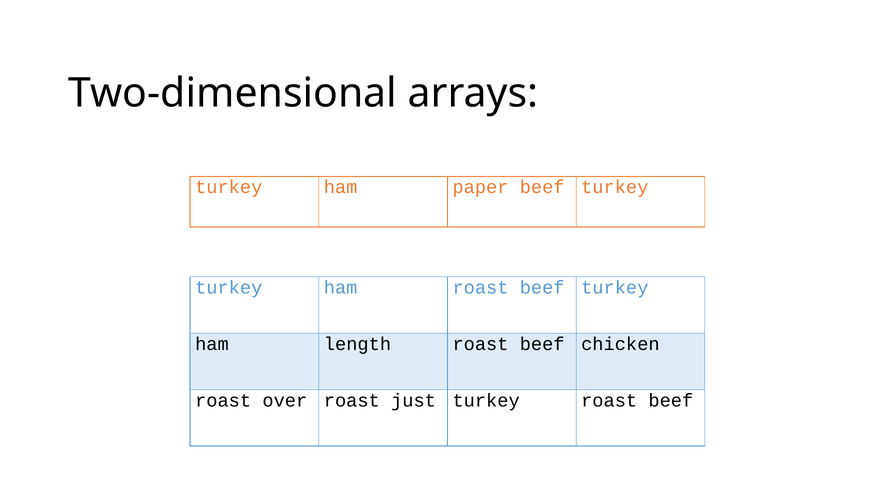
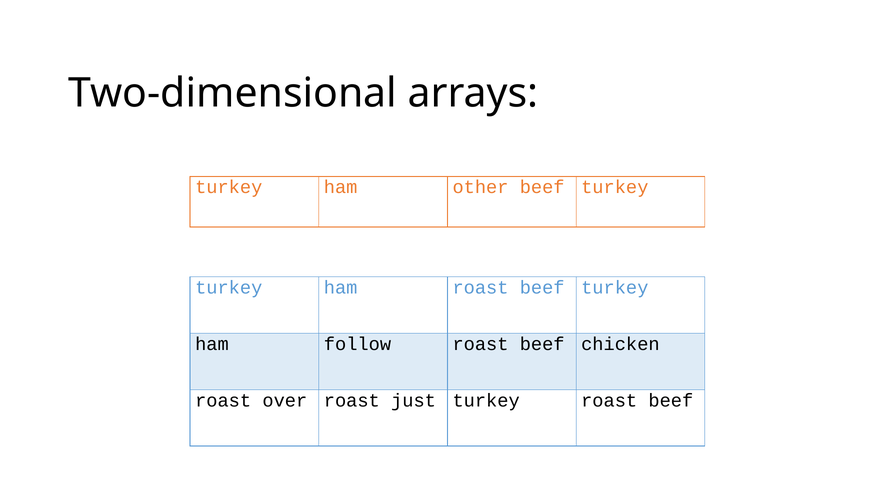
paper: paper -> other (480, 187)
length: length -> follow (357, 344)
